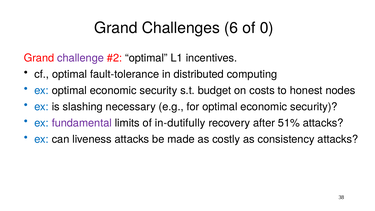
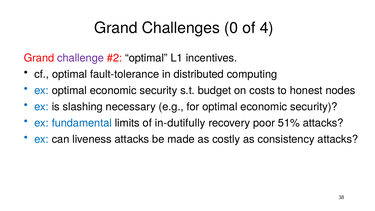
6: 6 -> 0 (231, 28)
0: 0 -> 4 (267, 28)
fundamental colour: purple -> blue (82, 123)
after: after -> poor (264, 123)
